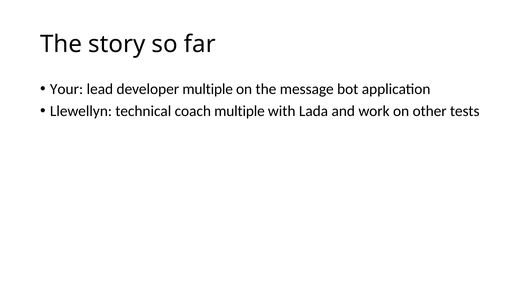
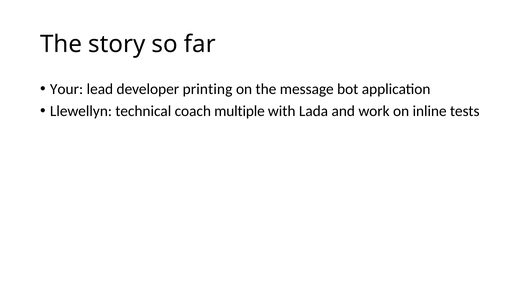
developer multiple: multiple -> printing (207, 89)
other: other -> inline (430, 111)
